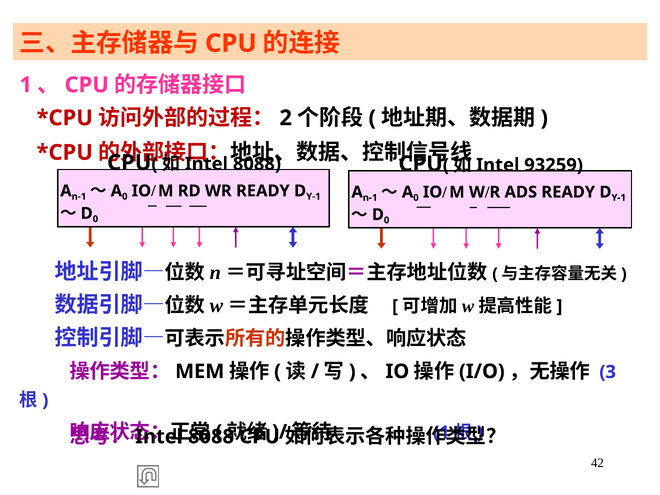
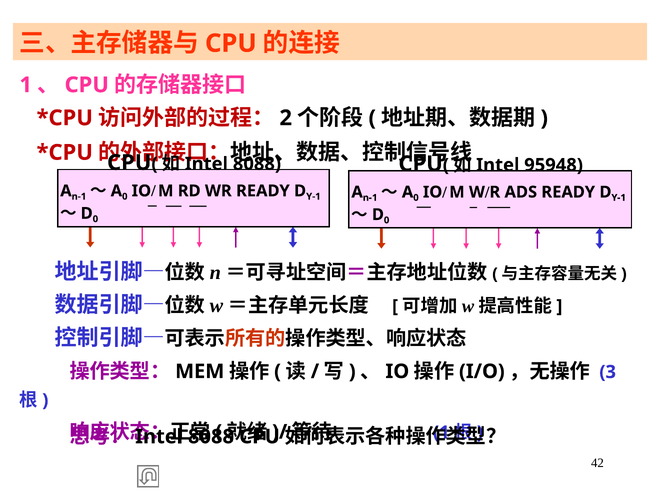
93259: 93259 -> 95948 (554, 165)
